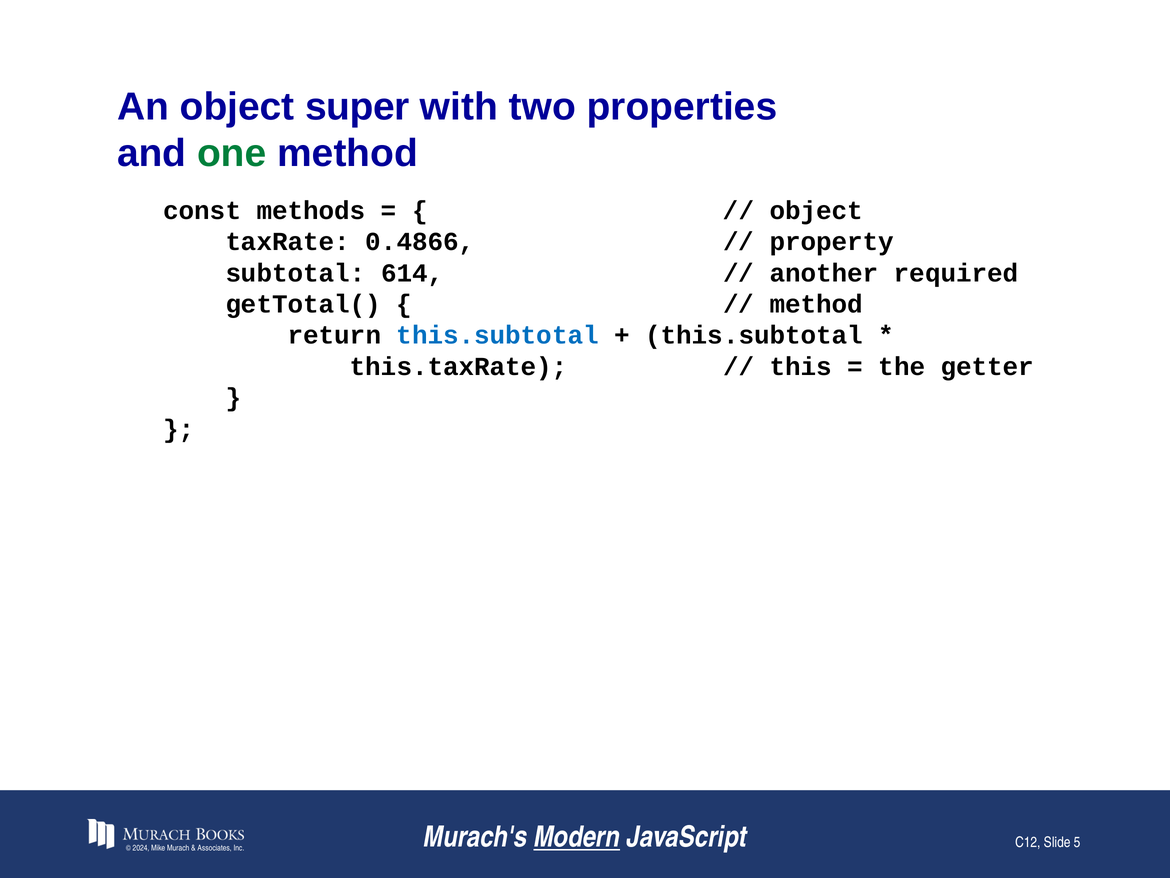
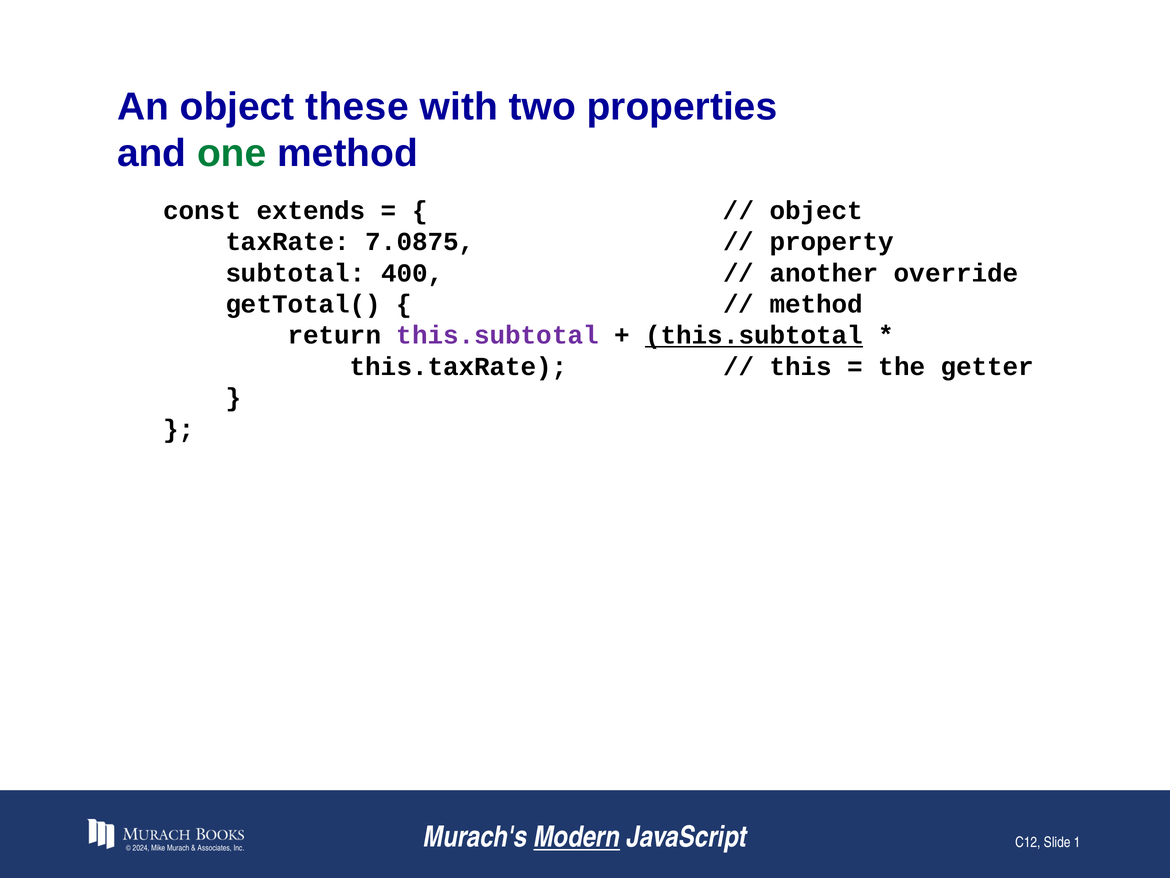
super: super -> these (357, 107)
methods: methods -> extends (311, 210)
0.4866: 0.4866 -> 7.0875 (420, 242)
614: 614 -> 400 (412, 273)
required: required -> override (956, 273)
this.subtotal colour: blue -> purple (498, 335)
this.subtotal underline: none -> present (754, 335)
5: 5 -> 1 (1077, 842)
